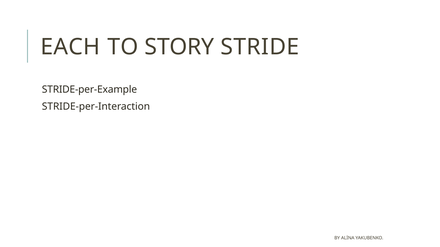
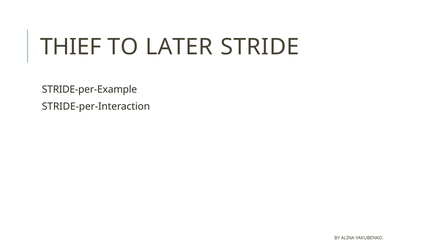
EACH: EACH -> THIEF (71, 47)
STORY: STORY -> LATER (179, 47)
